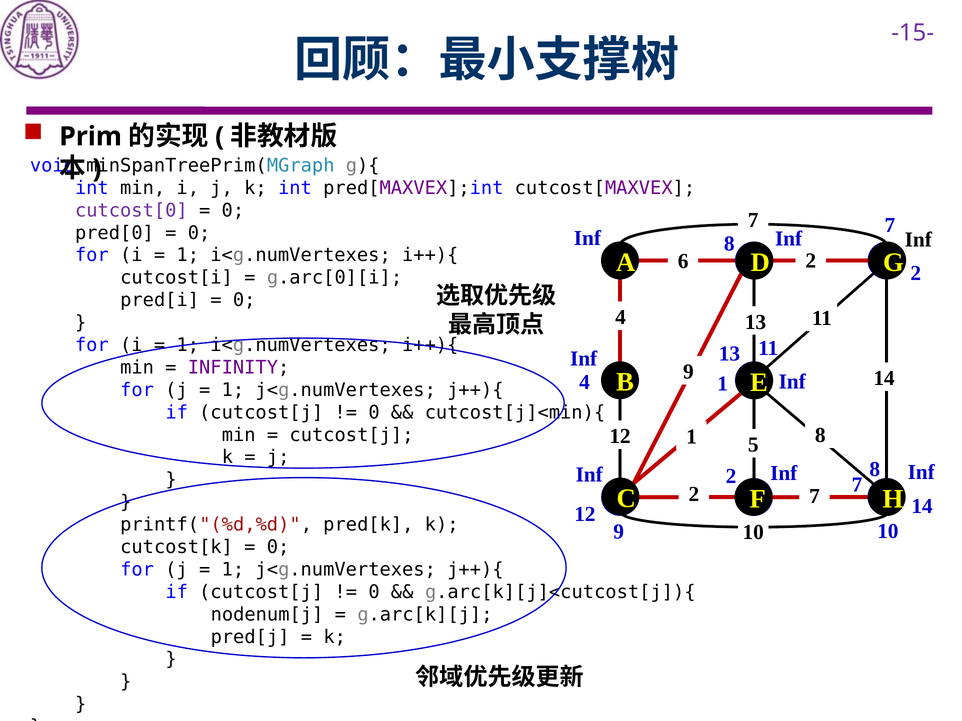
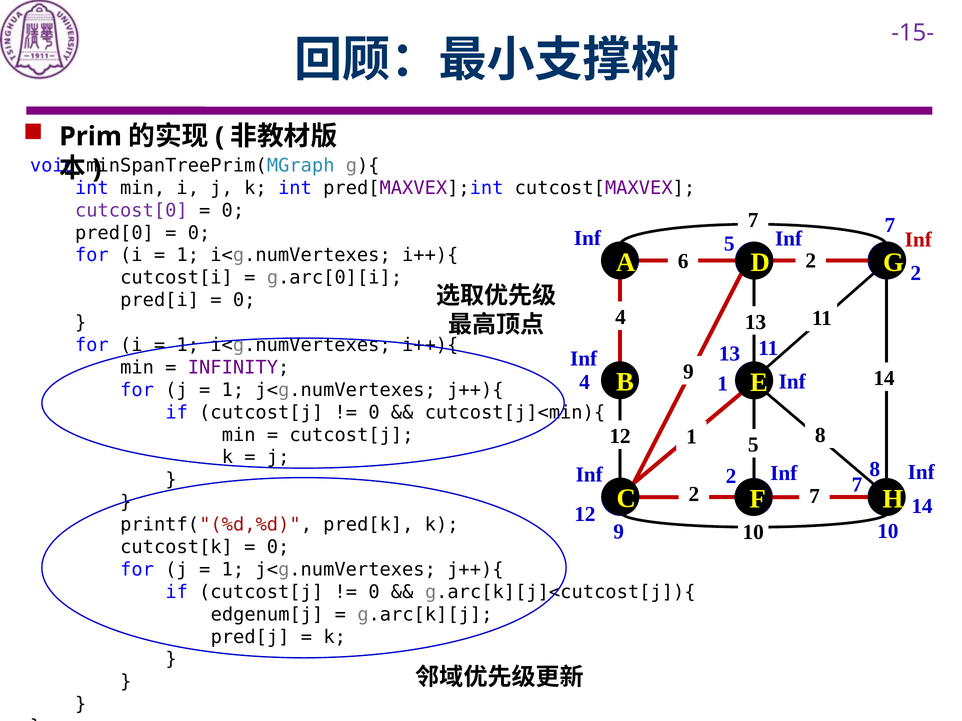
Inf 8: 8 -> 5 (729, 244)
Inf colour: black -> red (918, 240)
nodenum[j: nodenum[j -> edgenum[j (267, 615)
